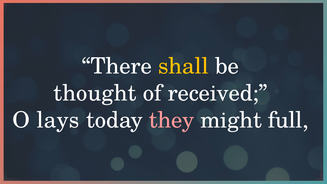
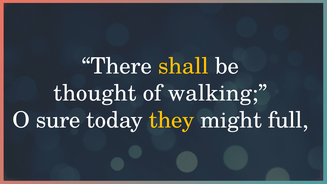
received: received -> walking (218, 93)
lays: lays -> sure (58, 120)
they colour: pink -> yellow (172, 120)
